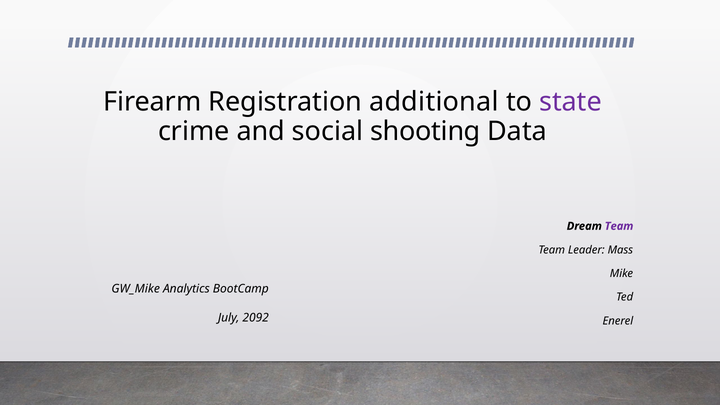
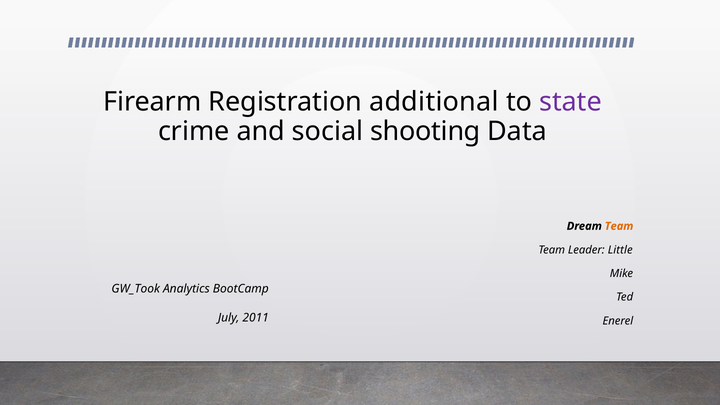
Team colour: purple -> orange (619, 226)
Mass: Mass -> Little (620, 250)
GW_Mike: GW_Mike -> GW_Took (136, 289)
2092: 2092 -> 2011 (256, 318)
